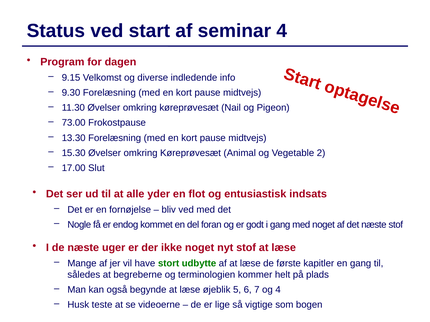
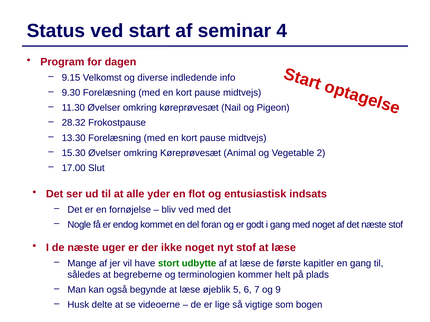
73.00: 73.00 -> 28.32 (74, 123)
og 4: 4 -> 9 (278, 290)
teste: teste -> delte (102, 305)
